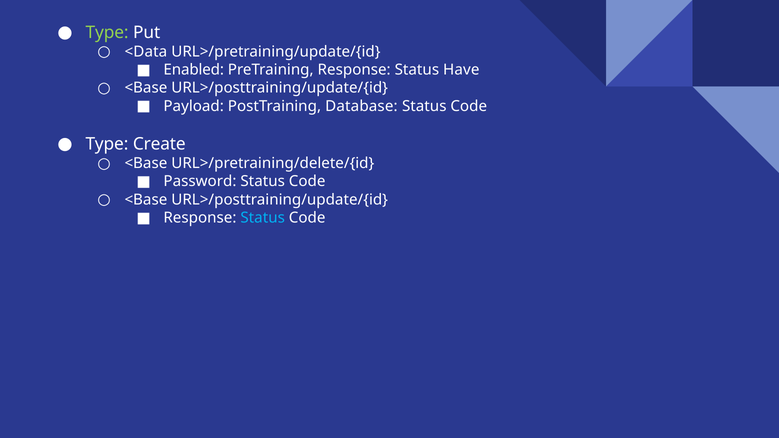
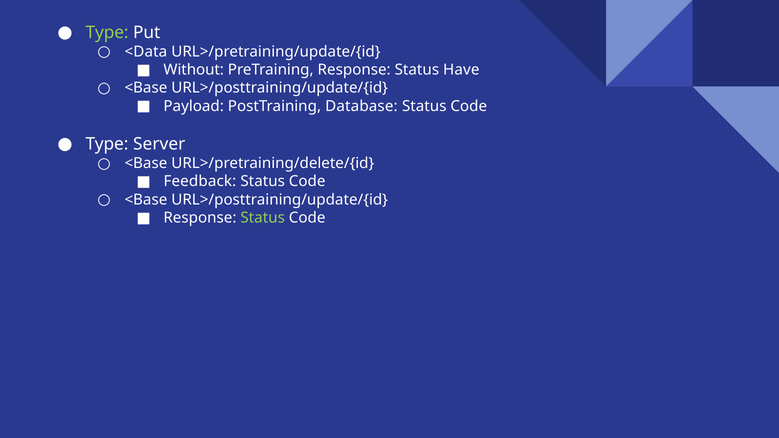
Enabled: Enabled -> Without (194, 70)
Create: Create -> Server (159, 144)
Password: Password -> Feedback (200, 182)
Status colour: light blue -> light green (263, 218)
